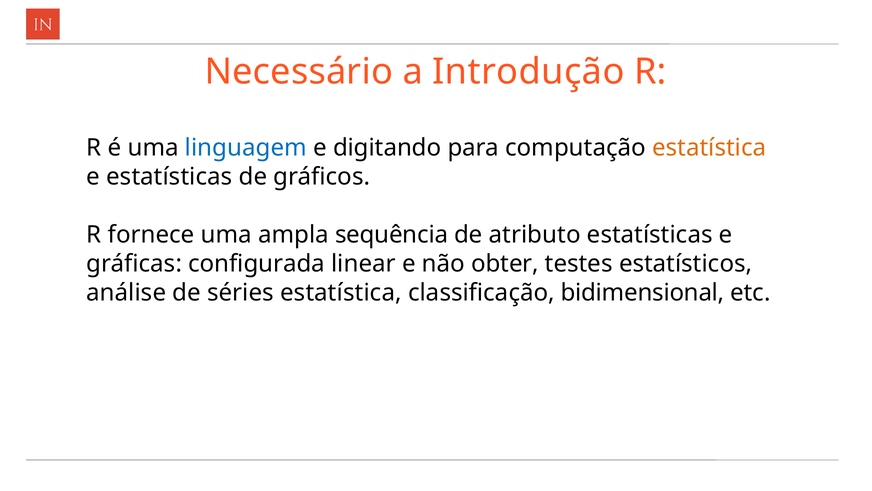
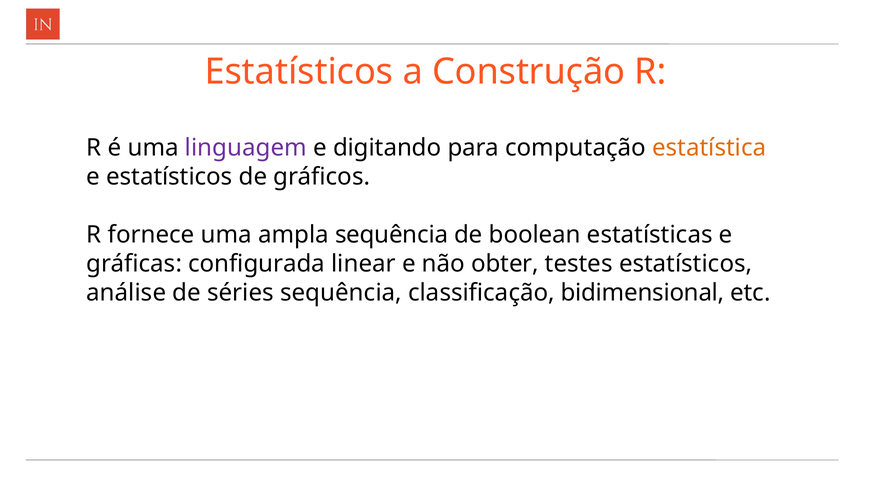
Necessário: Necessário -> Estatísticos (299, 72)
Introdução: Introdução -> Construção (529, 72)
linguagem colour: blue -> purple (246, 147)
e estatísticas: estatísticas -> estatísticos (169, 177)
atributo: atributo -> boolean (535, 235)
séries estatística: estatística -> sequência (341, 293)
